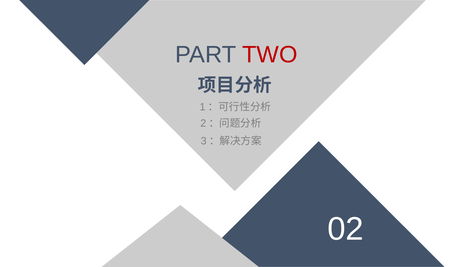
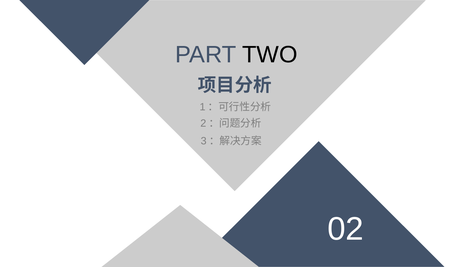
TWO colour: red -> black (270, 55)
